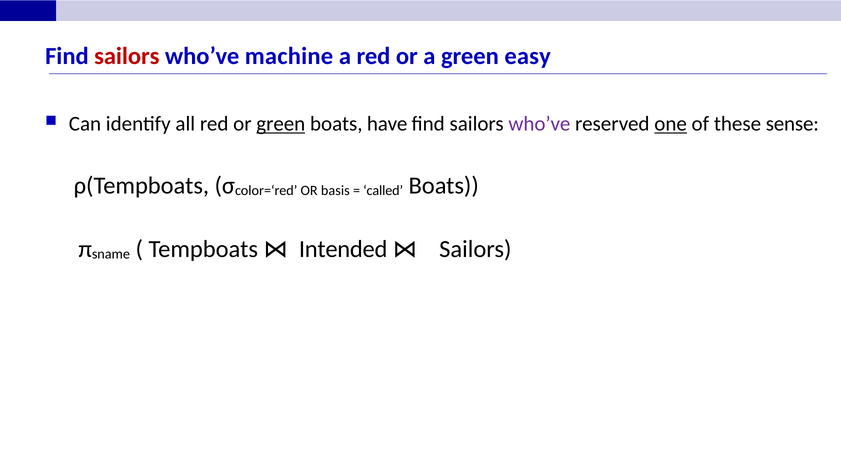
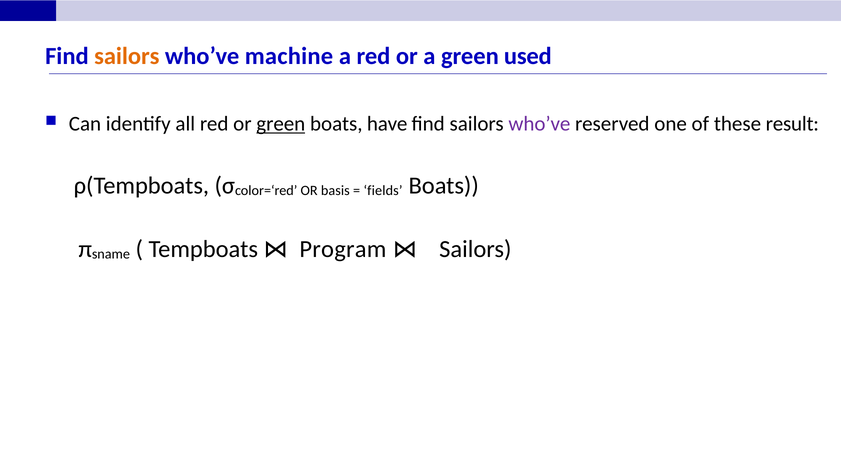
sailors colour: red -> orange (127, 56)
easy: easy -> used (528, 56)
one underline: present -> none (671, 124)
sense: sense -> result (792, 124)
called: called -> fields (383, 191)
Intended: Intended -> Program (343, 249)
